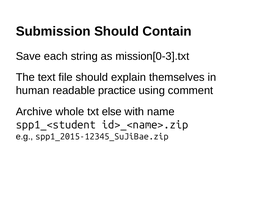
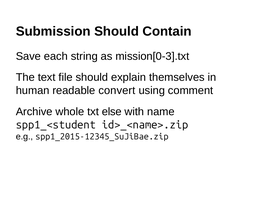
practice: practice -> convert (117, 91)
